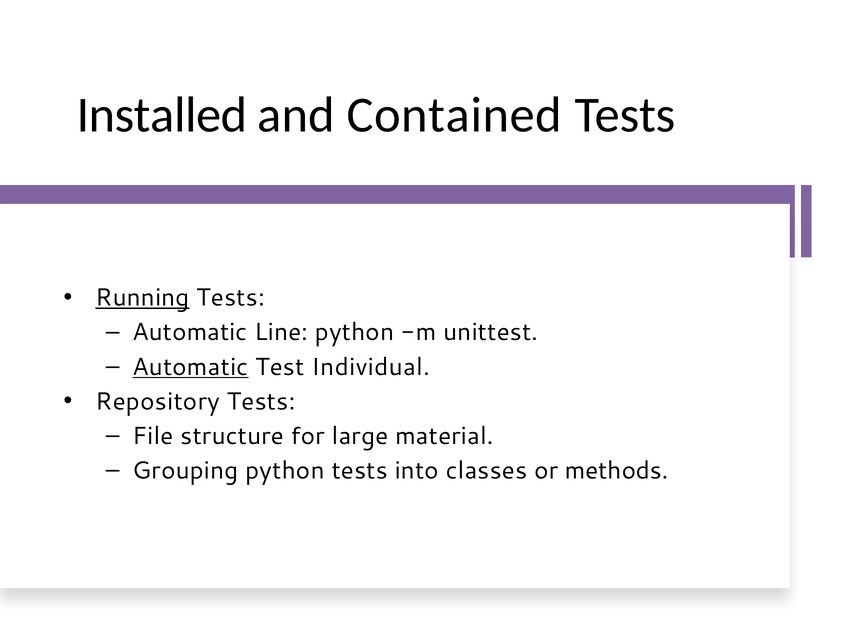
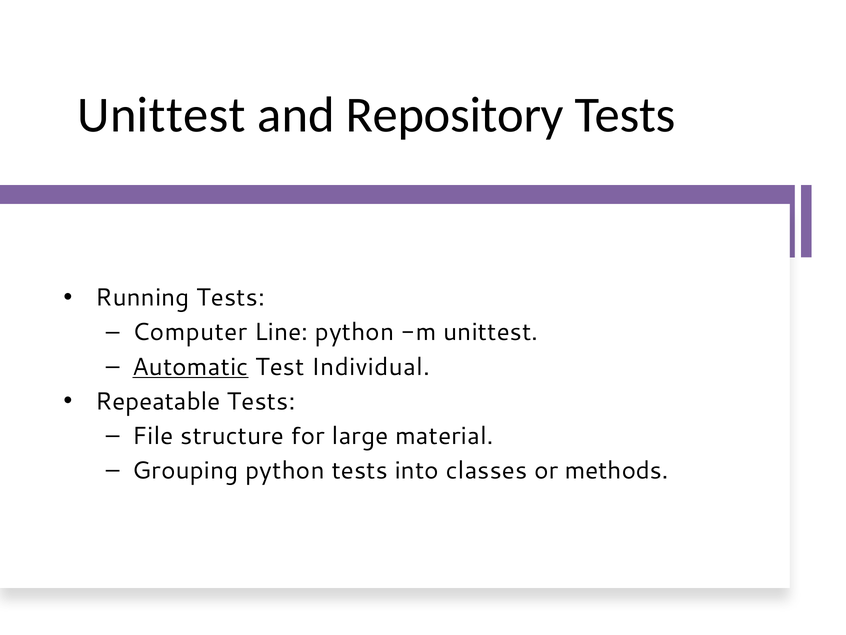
Installed: Installed -> Unittest (162, 115)
Contained: Contained -> Repository (455, 115)
Running underline: present -> none (142, 298)
Automatic: Automatic -> Computer (190, 332)
Repository: Repository -> Repeatable (158, 401)
